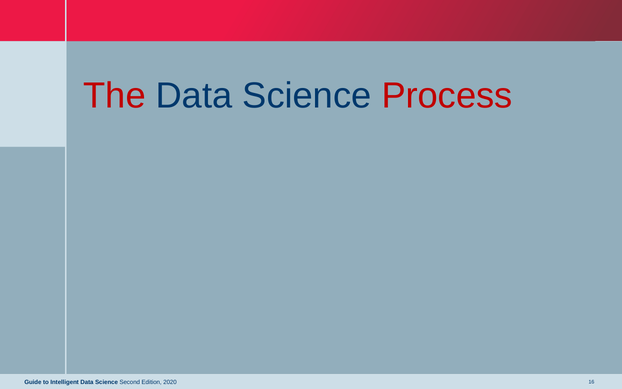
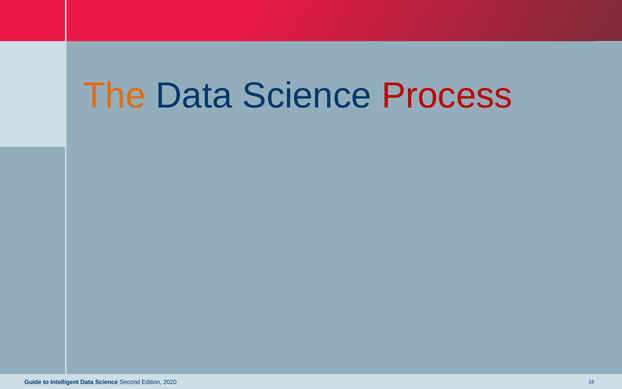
The colour: red -> orange (115, 96)
